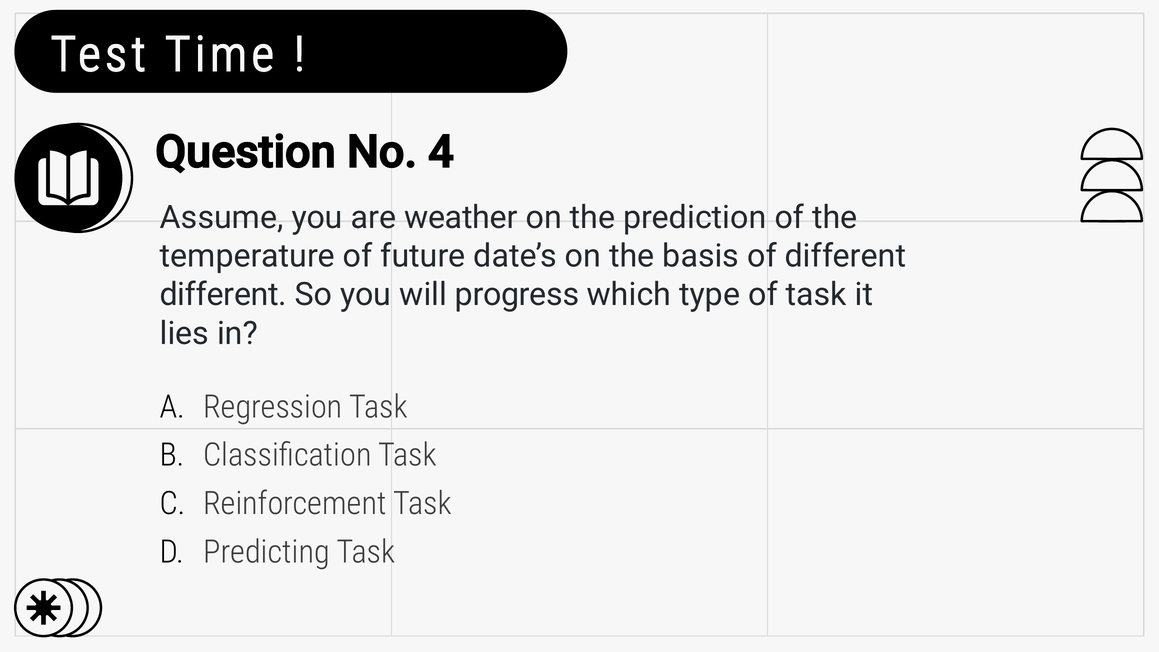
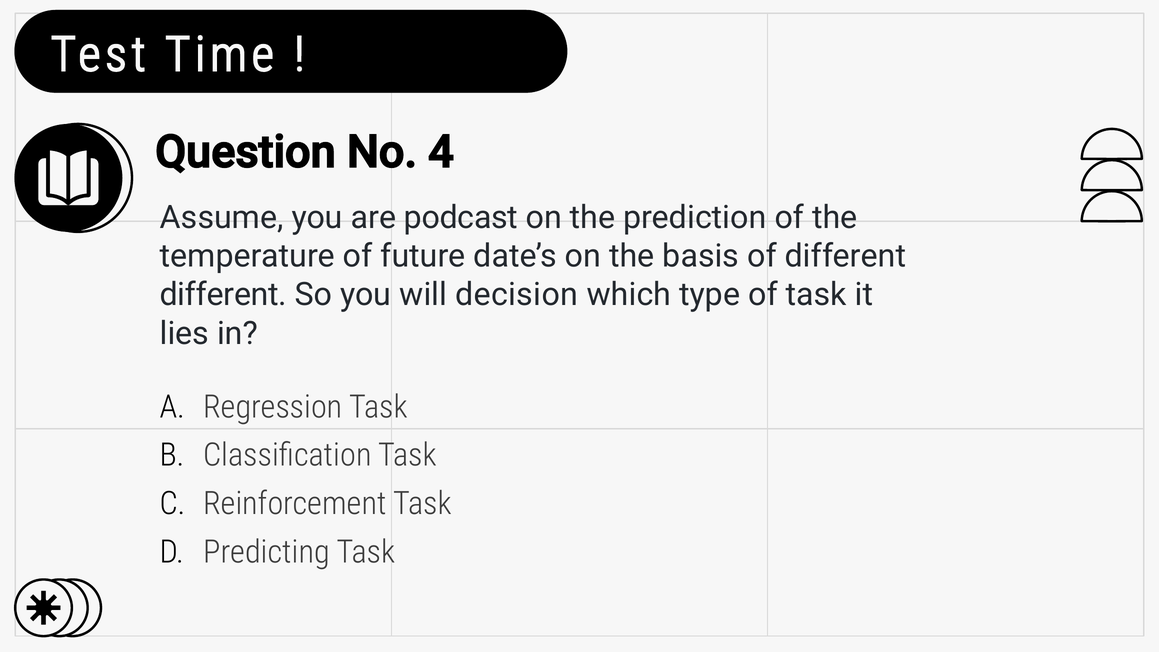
weather: weather -> podcast (461, 217)
progress: progress -> decision (517, 295)
